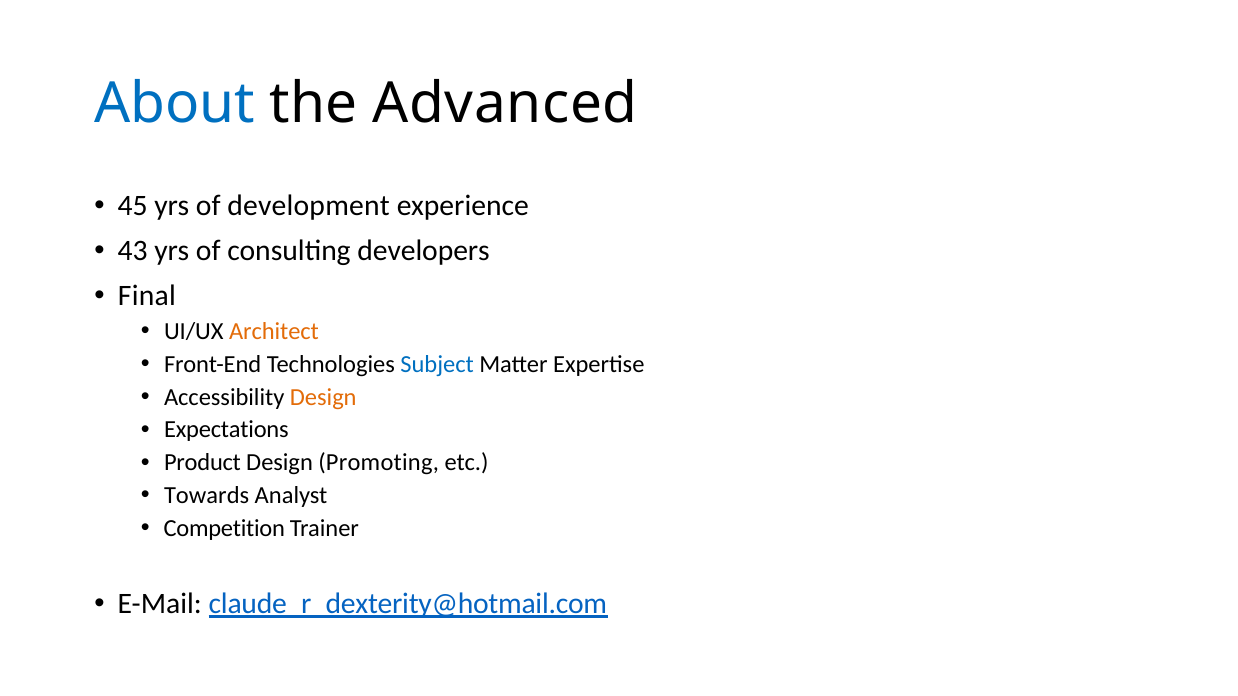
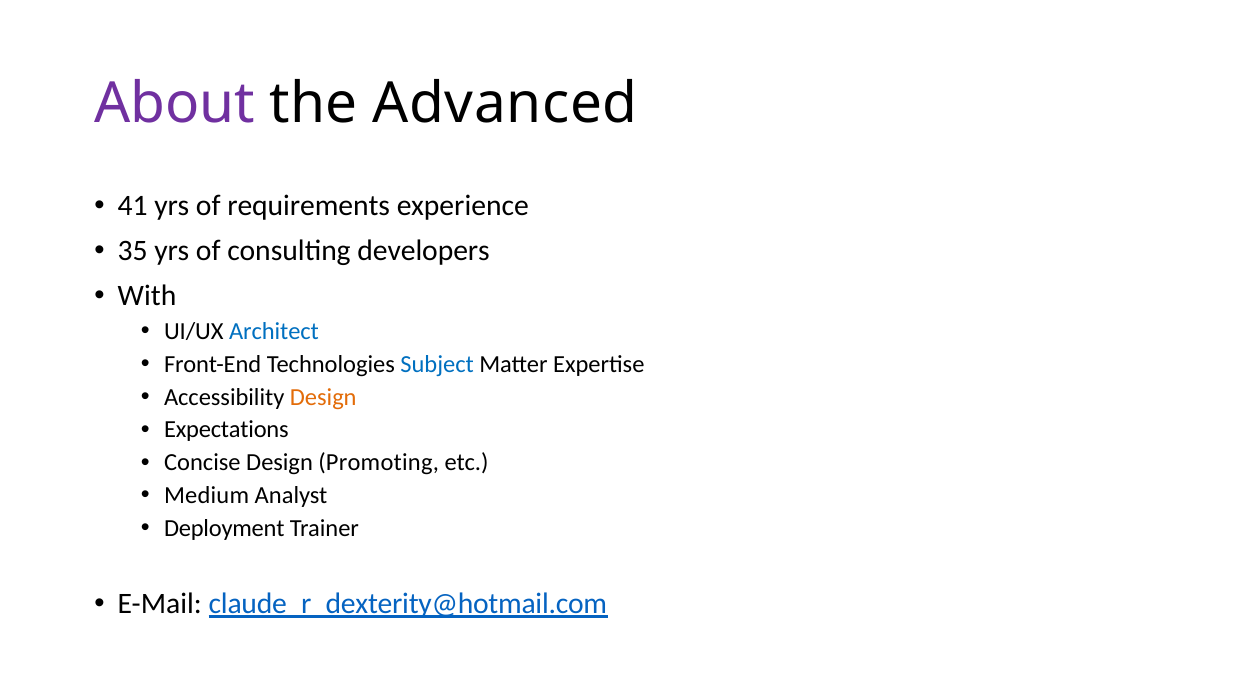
About colour: blue -> purple (175, 104)
45: 45 -> 41 (133, 206)
development: development -> requirements (309, 206)
43: 43 -> 35 (133, 251)
Final: Final -> With (147, 296)
Architect colour: orange -> blue (274, 331)
Product: Product -> Concise (202, 463)
Towards: Towards -> Medium (207, 496)
Competition: Competition -> Deployment (224, 529)
